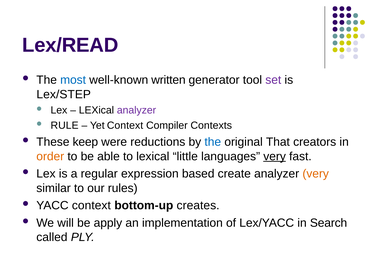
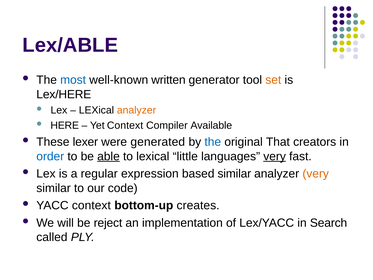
Lex/READ: Lex/READ -> Lex/ABLE (70, 45)
set colour: purple -> orange (273, 80)
Lex/STEP: Lex/STEP -> Lex/HERE (64, 94)
analyzer colour: purple -> orange (137, 110)
RULE: RULE -> HERE (65, 125)
Contexts: Contexts -> Available (211, 125)
keep: keep -> lexer (85, 142)
reductions: reductions -> generated (158, 142)
order colour: orange -> blue (50, 156)
able underline: none -> present (108, 156)
based create: create -> similar (234, 174)
rules: rules -> code (123, 188)
apply: apply -> reject (108, 223)
